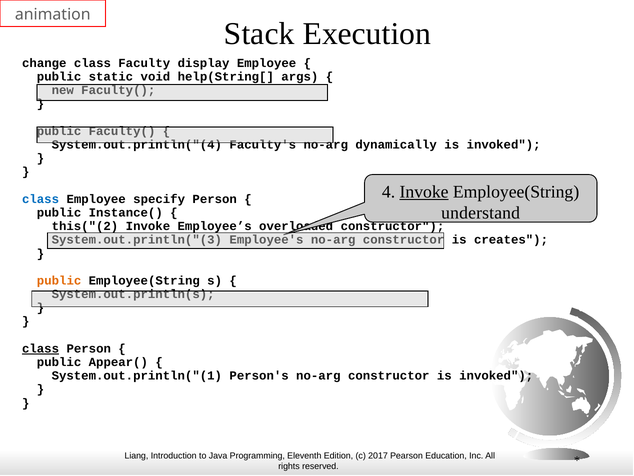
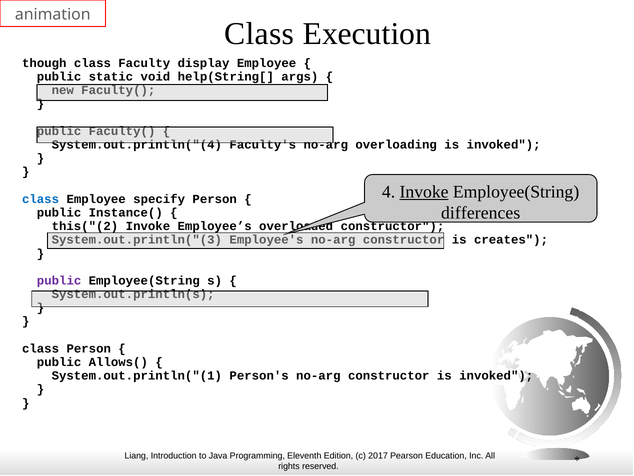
Stack: Stack -> Class (259, 34)
change: change -> though (44, 63)
dynamically: dynamically -> overloading (396, 145)
understand: understand -> differences (481, 213)
public colour: orange -> purple (59, 280)
class underline: present -> none (41, 348)
Appear(: Appear( -> Allows( (118, 362)
